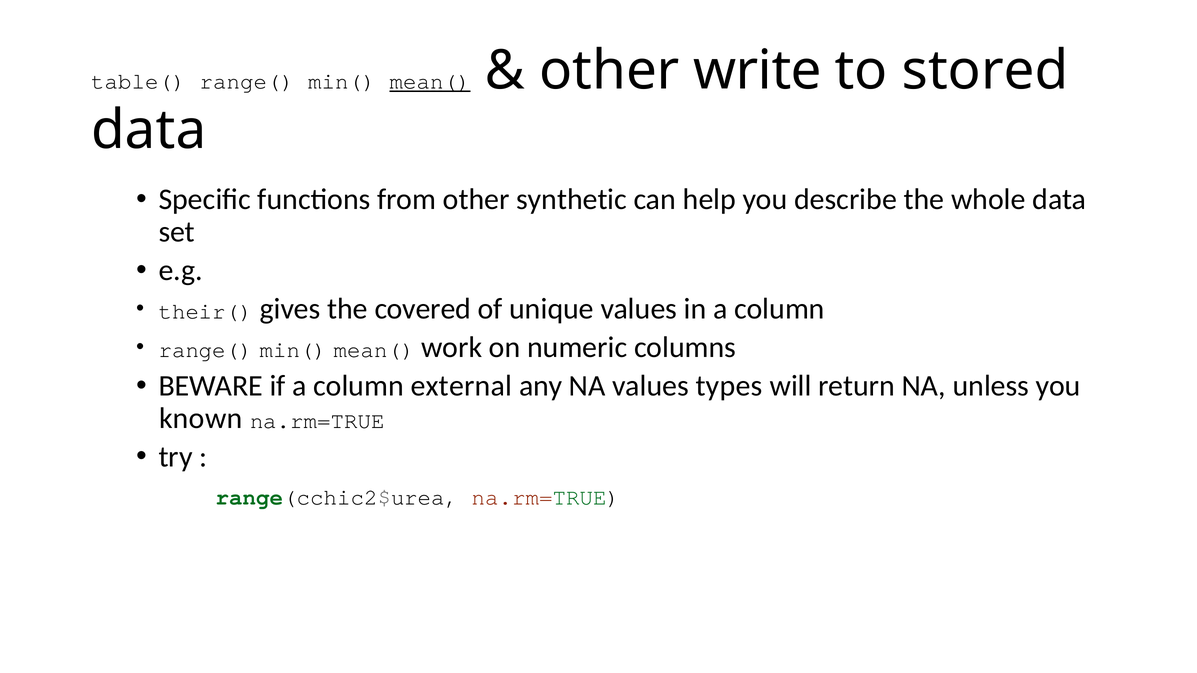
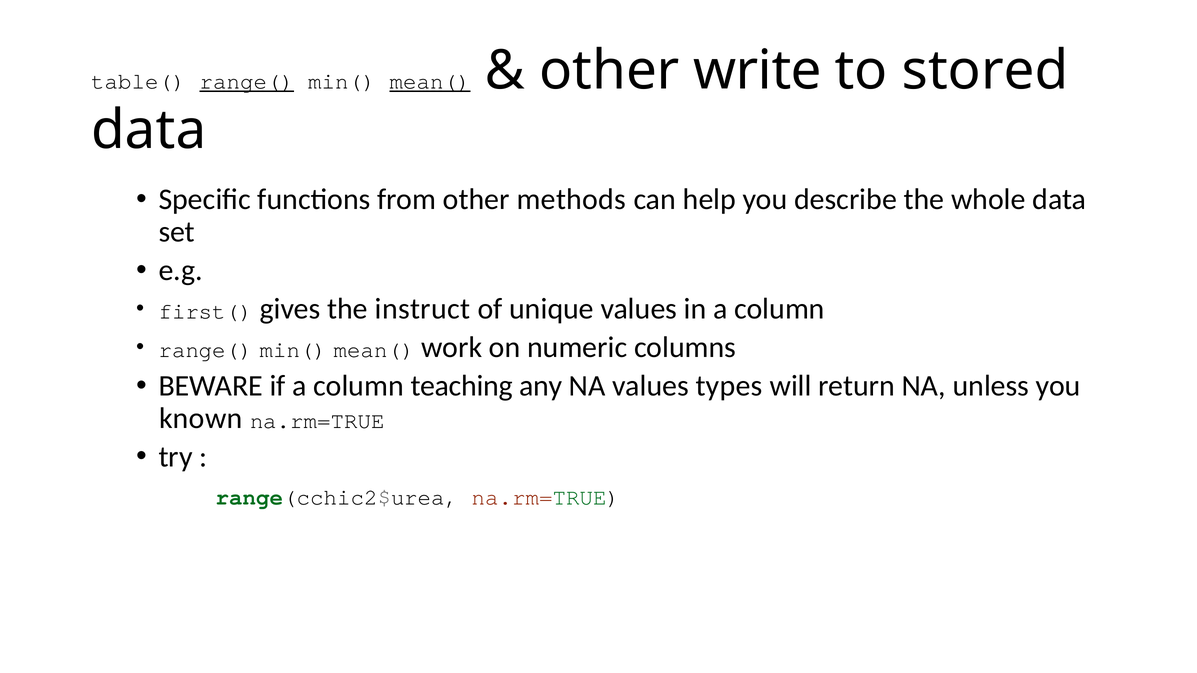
range( underline: none -> present (247, 82)
synthetic: synthetic -> methods (571, 200)
their(: their( -> first( (206, 312)
covered: covered -> instruct (422, 309)
external: external -> teaching (462, 386)
